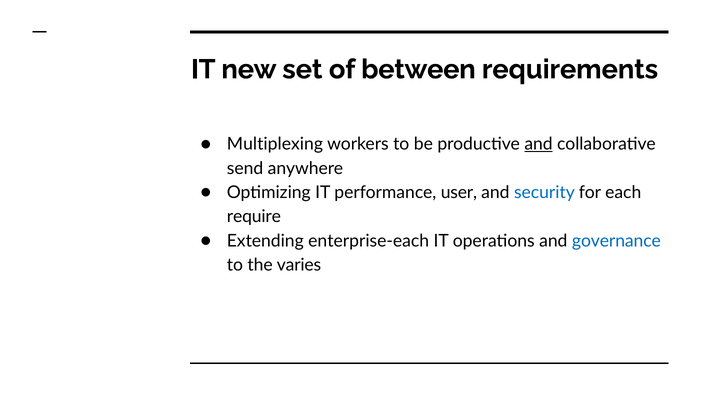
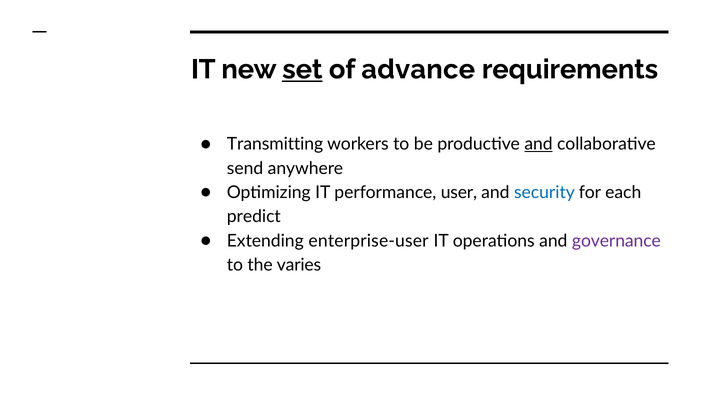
set underline: none -> present (302, 69)
between: between -> advance (418, 69)
Multiplexing: Multiplexing -> Transmitting (275, 144)
require: require -> predict (254, 217)
enterprise-each: enterprise-each -> enterprise-user (369, 241)
governance colour: blue -> purple (616, 241)
